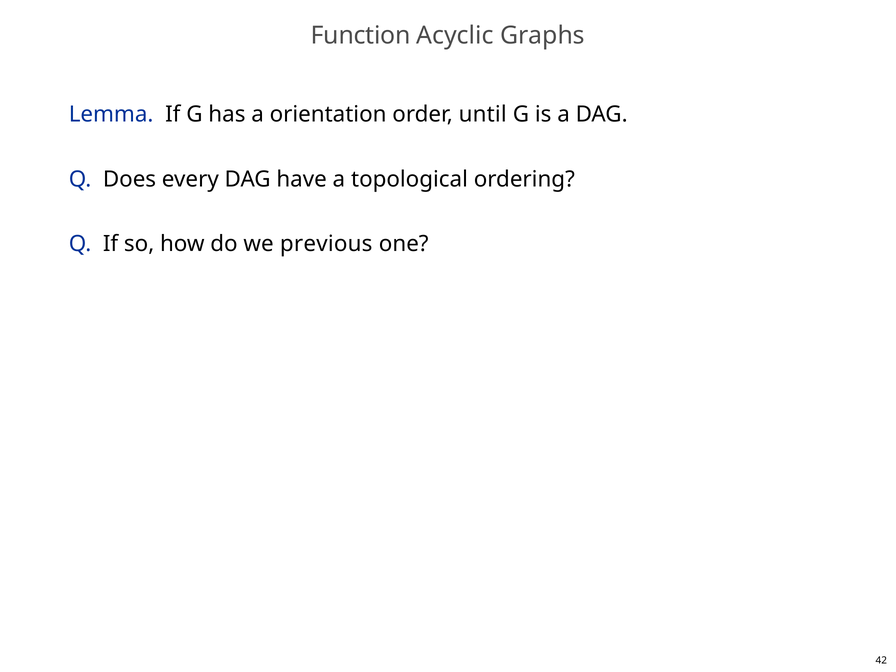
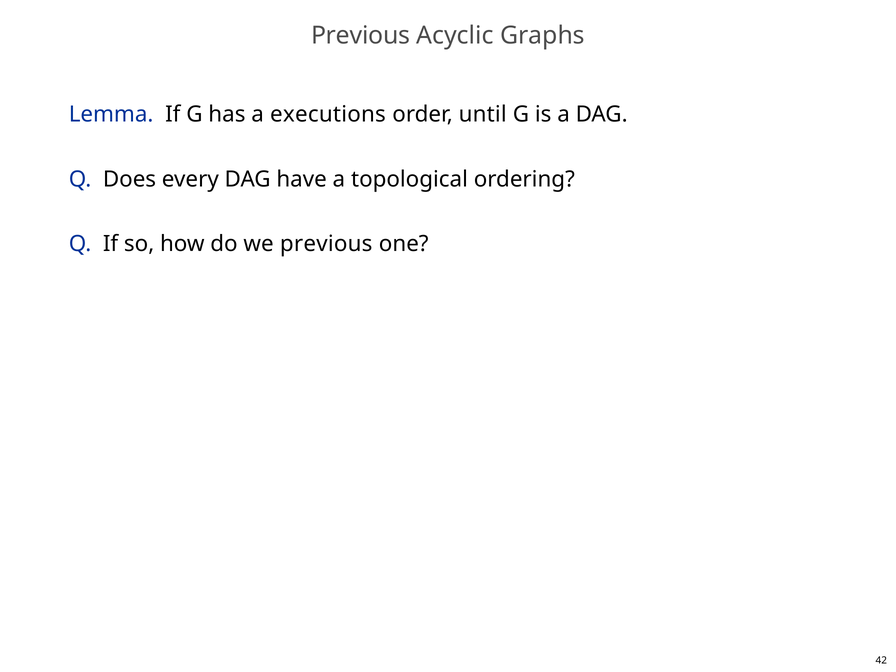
Function: Function -> Previous (361, 35)
orientation: orientation -> executions (328, 115)
